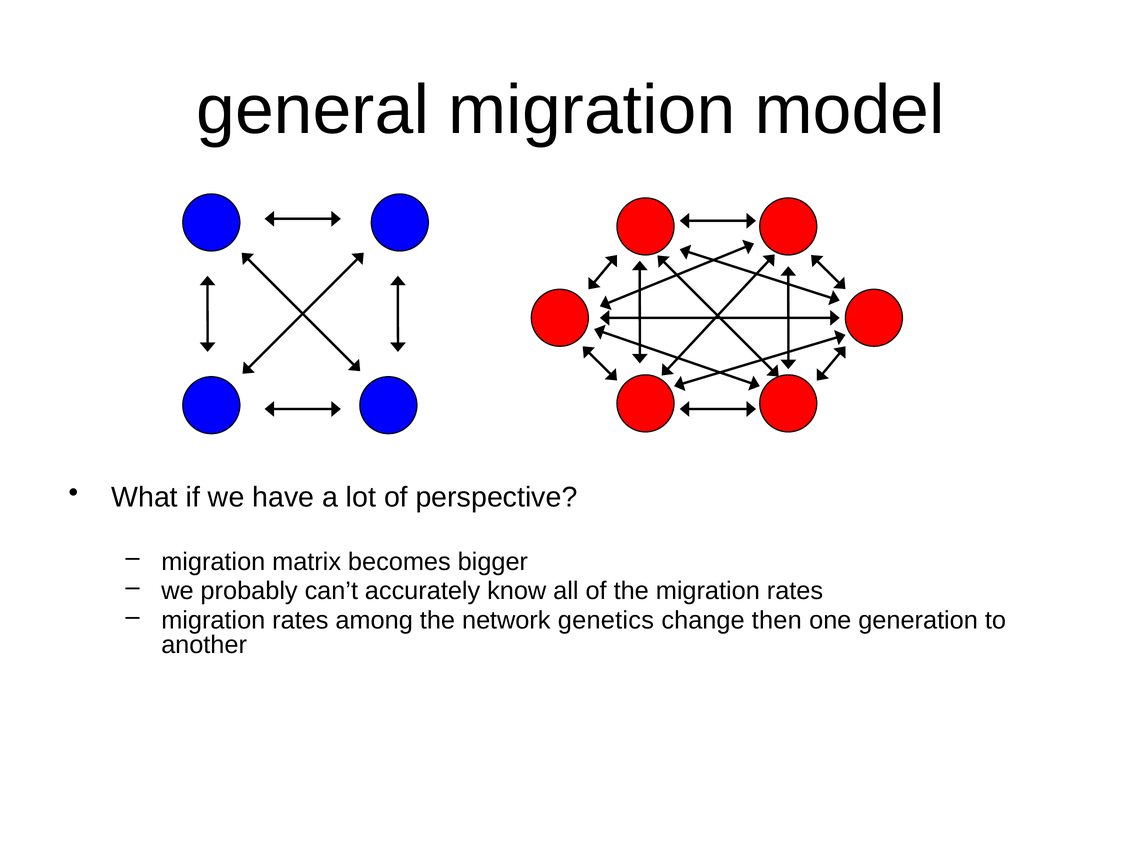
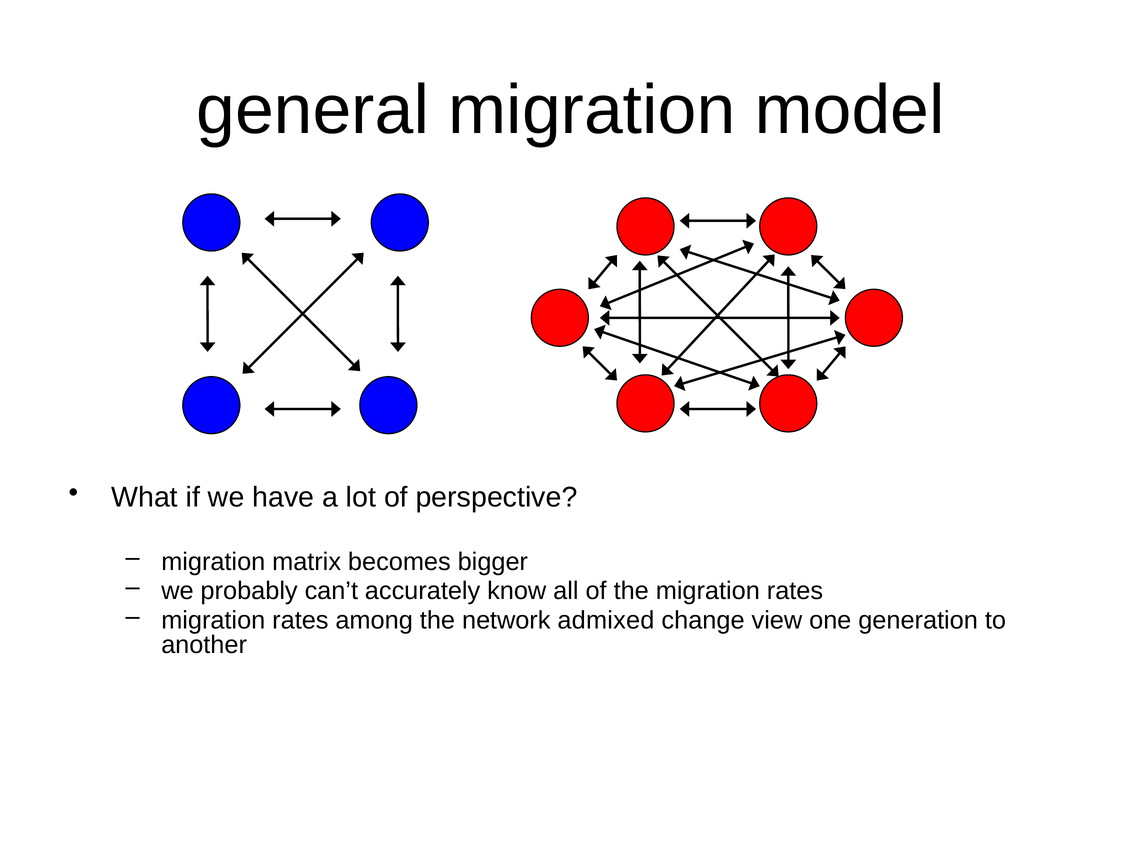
genetics: genetics -> admixed (606, 621)
then: then -> view (777, 621)
